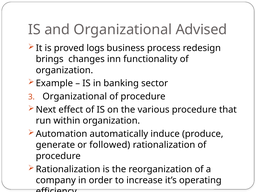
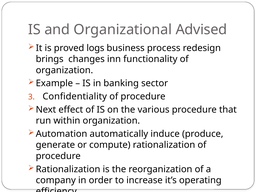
Organizational: Organizational -> Confidentiality (75, 96)
followed: followed -> compute (110, 145)
